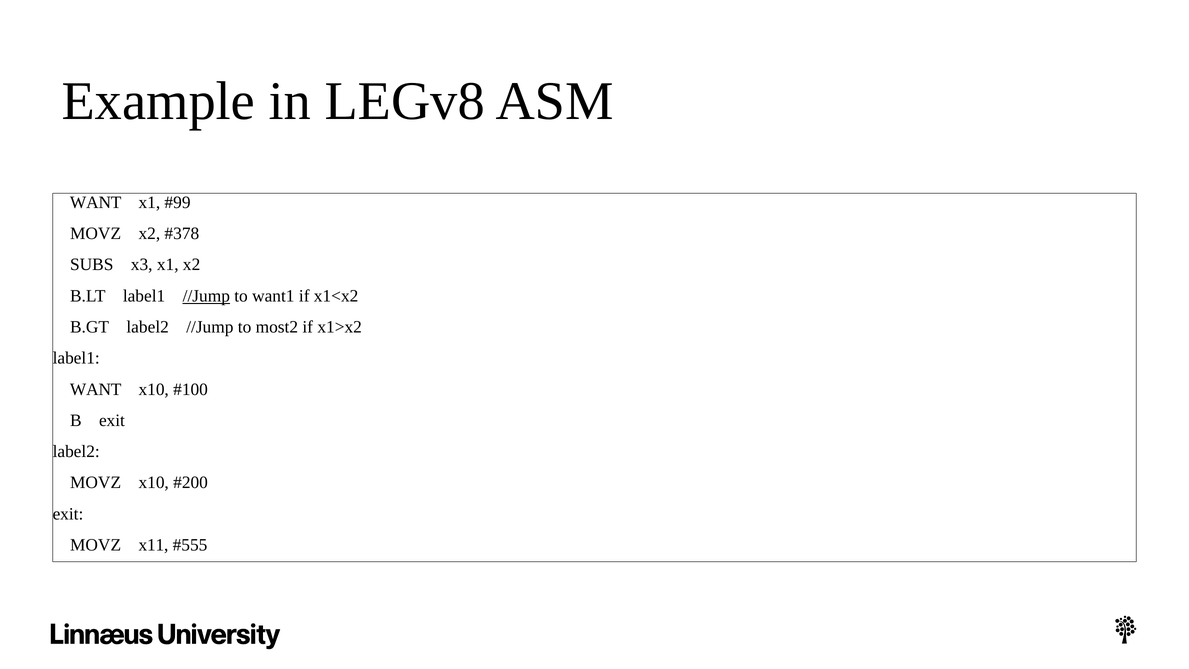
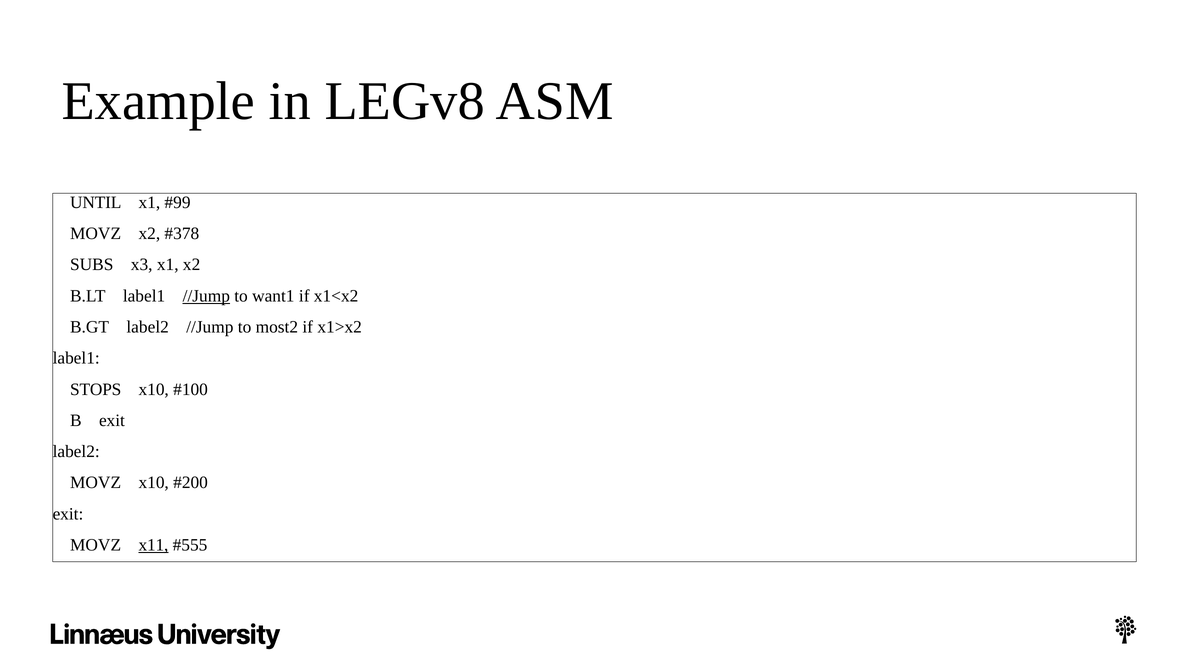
WANT: WANT -> UNTIL (96, 202)
WANT: WANT -> STOPS (96, 389)
x11 underline: none -> present (153, 545)
